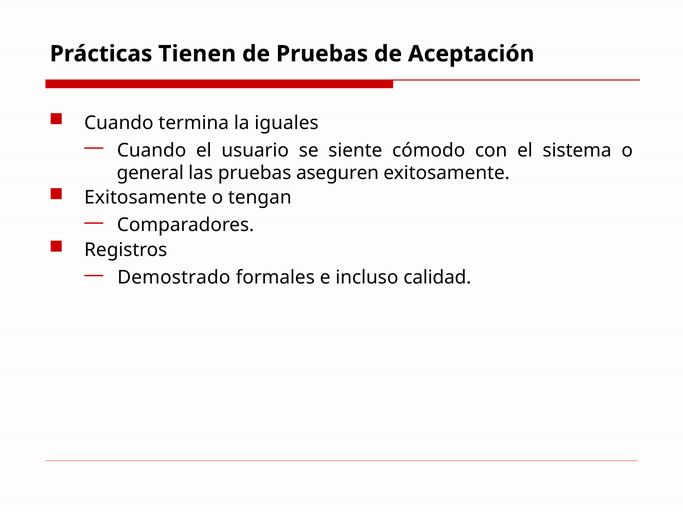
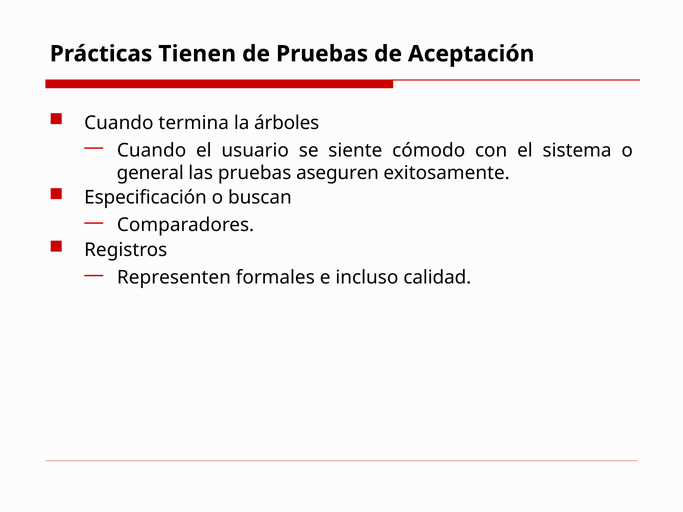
iguales: iguales -> árboles (287, 123)
Exitosamente: Exitosamente -> Especificación (146, 198)
tengan: tengan -> buscan (260, 198)
Demostrado: Demostrado -> Representen (174, 278)
